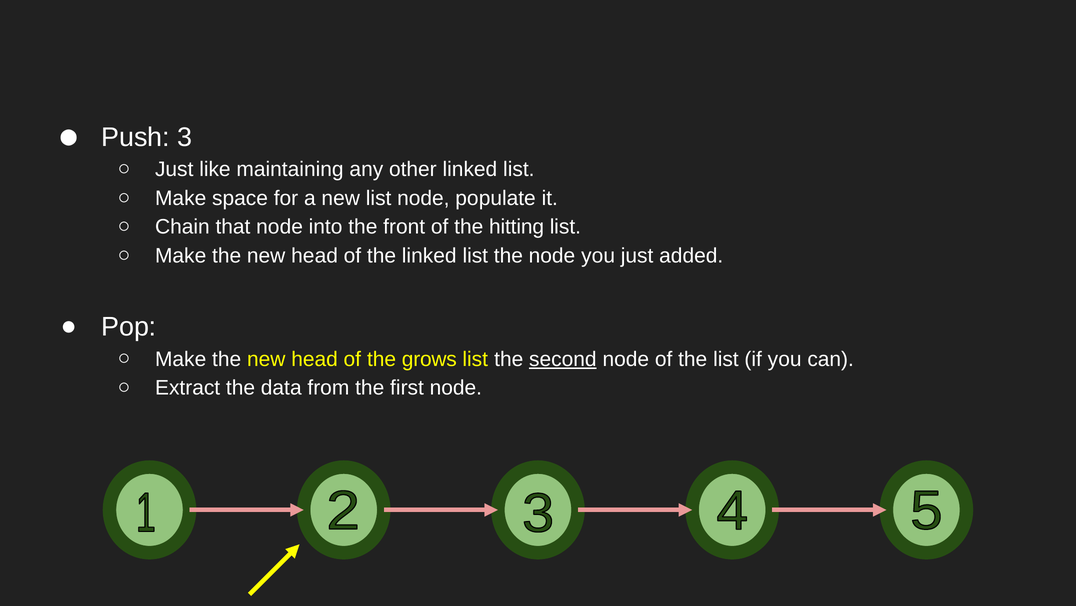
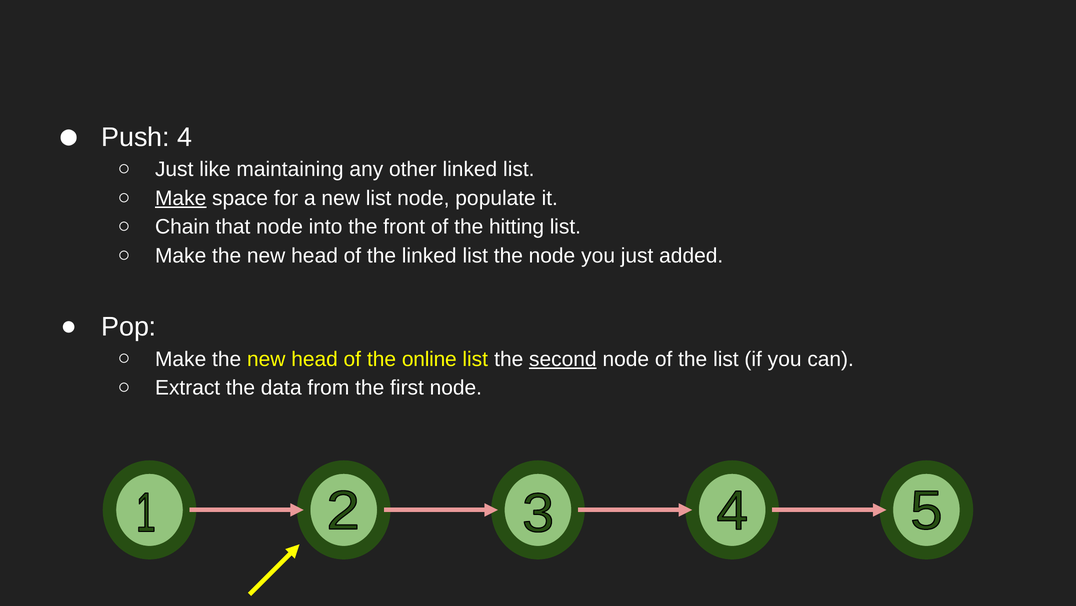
3: 3 -> 4 (185, 137)
Make underline: none -> present (181, 198)
grows: grows -> online (429, 359)
